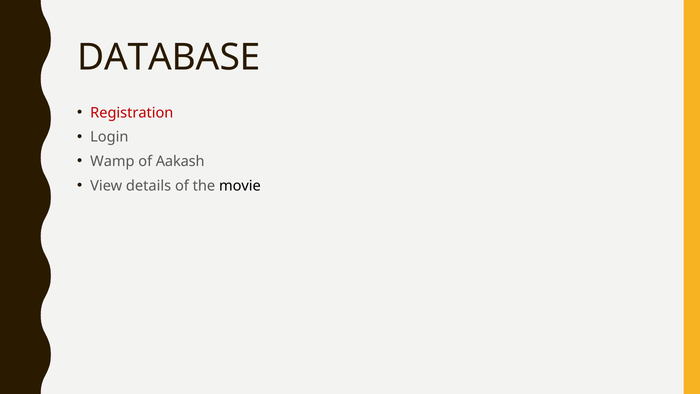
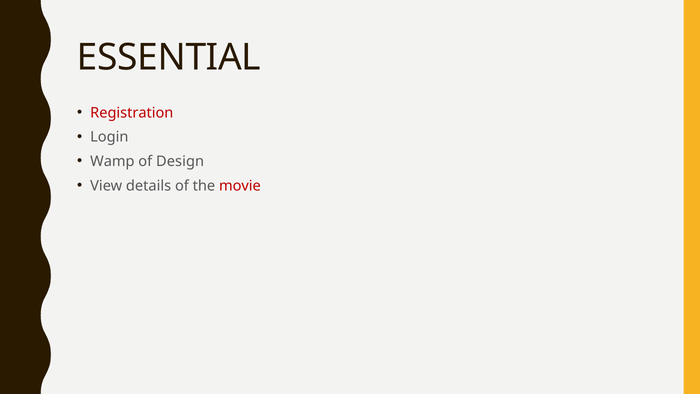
DATABASE: DATABASE -> ESSENTIAL (169, 57)
Aakash: Aakash -> Design (180, 161)
movie colour: black -> red (240, 186)
